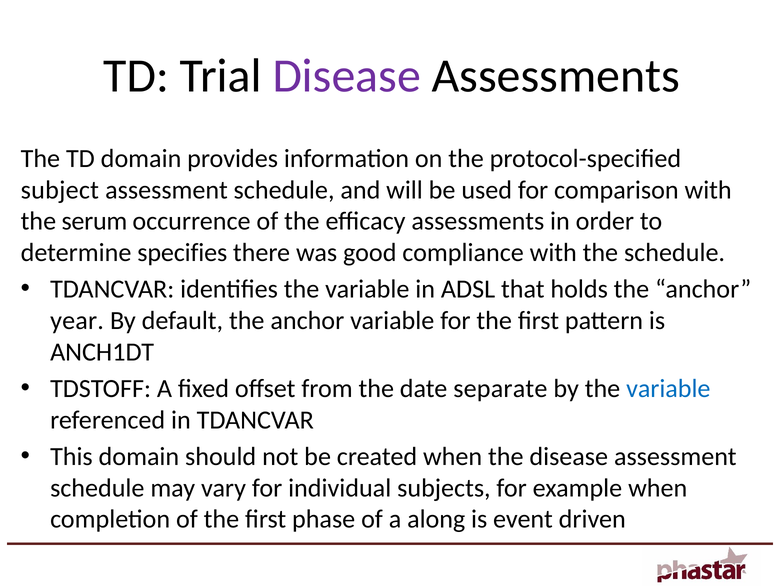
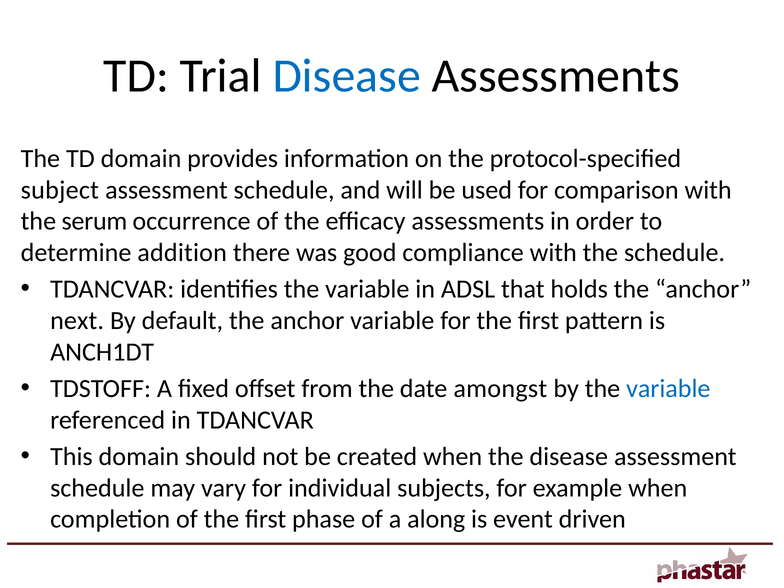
Disease colour: purple -> blue (347, 76)
specifies: specifies -> addition (182, 253)
year: year -> next (77, 321)
separate: separate -> amongst (500, 389)
